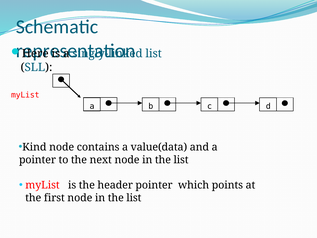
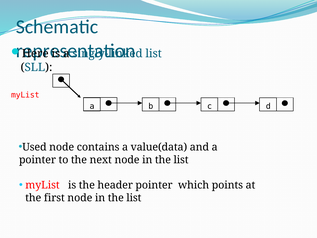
Kind: Kind -> Used (34, 147)
